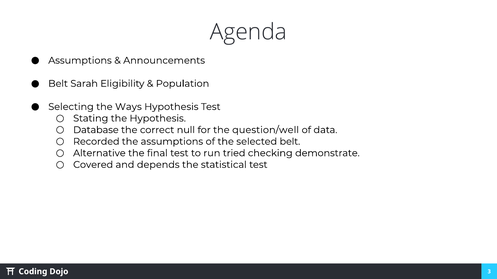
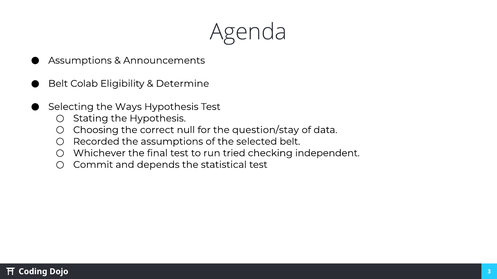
Sarah: Sarah -> Colab (84, 84)
Population: Population -> Determine (182, 84)
Database: Database -> Choosing (96, 130)
question/well: question/well -> question/stay (266, 130)
Alternative: Alternative -> Whichever (99, 153)
demonstrate: demonstrate -> independent (327, 153)
Covered: Covered -> Commit (93, 165)
